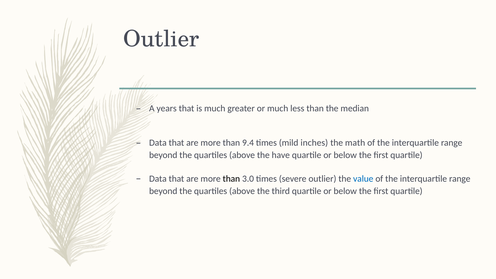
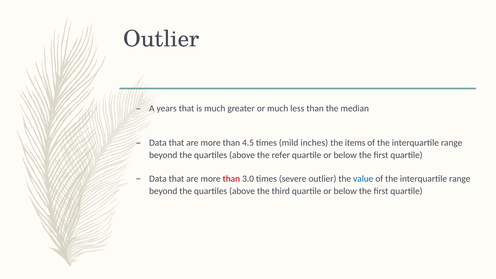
9.4: 9.4 -> 4.5 (248, 143)
math: math -> items (355, 143)
have: have -> refer (281, 155)
than colour: black -> red (231, 179)
